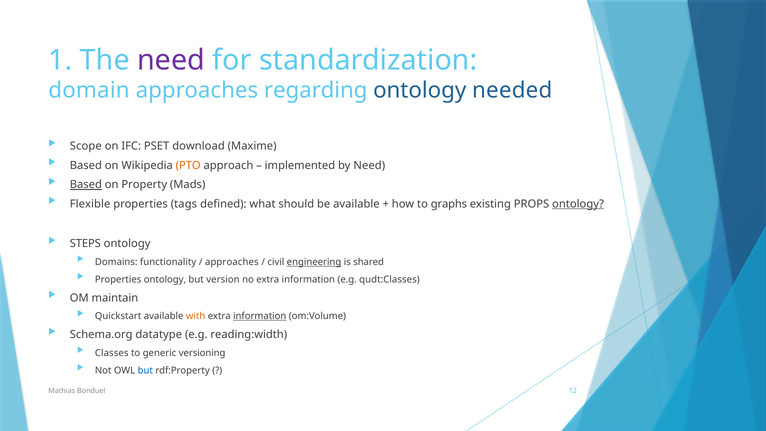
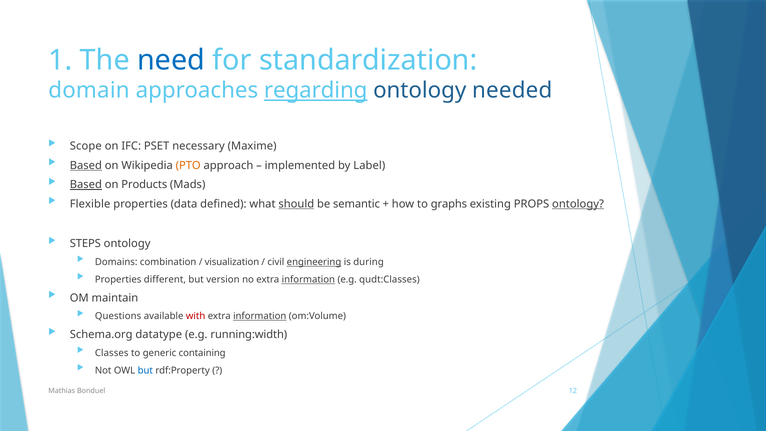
need colour: purple -> blue (171, 60)
regarding underline: none -> present (316, 91)
download: download -> necessary (199, 146)
Based underline: none -> present (86, 165)
by Need: Need -> Label (369, 165)
Property: Property -> Products (144, 185)
tags: tags -> data (184, 204)
should underline: none -> present (296, 204)
be available: available -> semantic (357, 204)
functionality: functionality -> combination (168, 262)
approaches: approaches -> visualization (232, 262)
shared: shared -> during (369, 262)
Properties ontology: ontology -> different (165, 279)
information underline: none -> present (308, 279)
Quickstart: Quickstart -> Questions (118, 316)
with colour: orange -> red (196, 316)
reading:width: reading:width -> running:width (249, 335)
versioning: versioning -> containing (202, 353)
